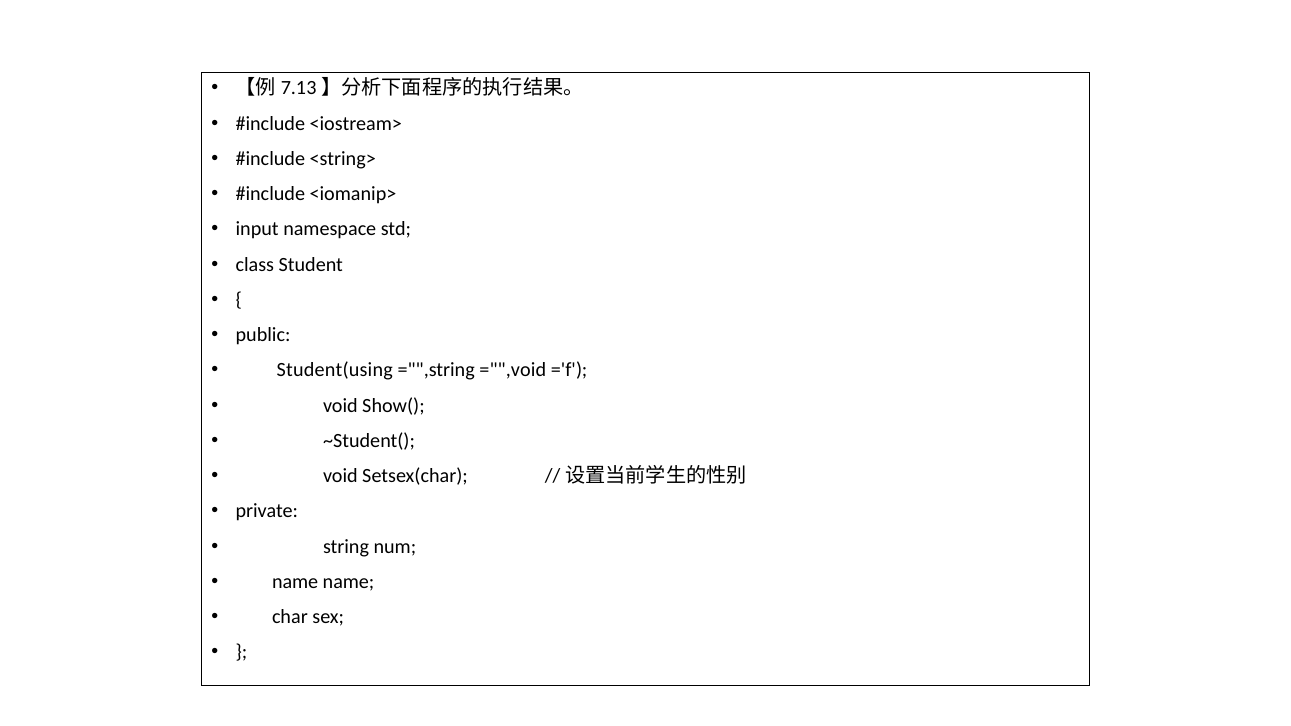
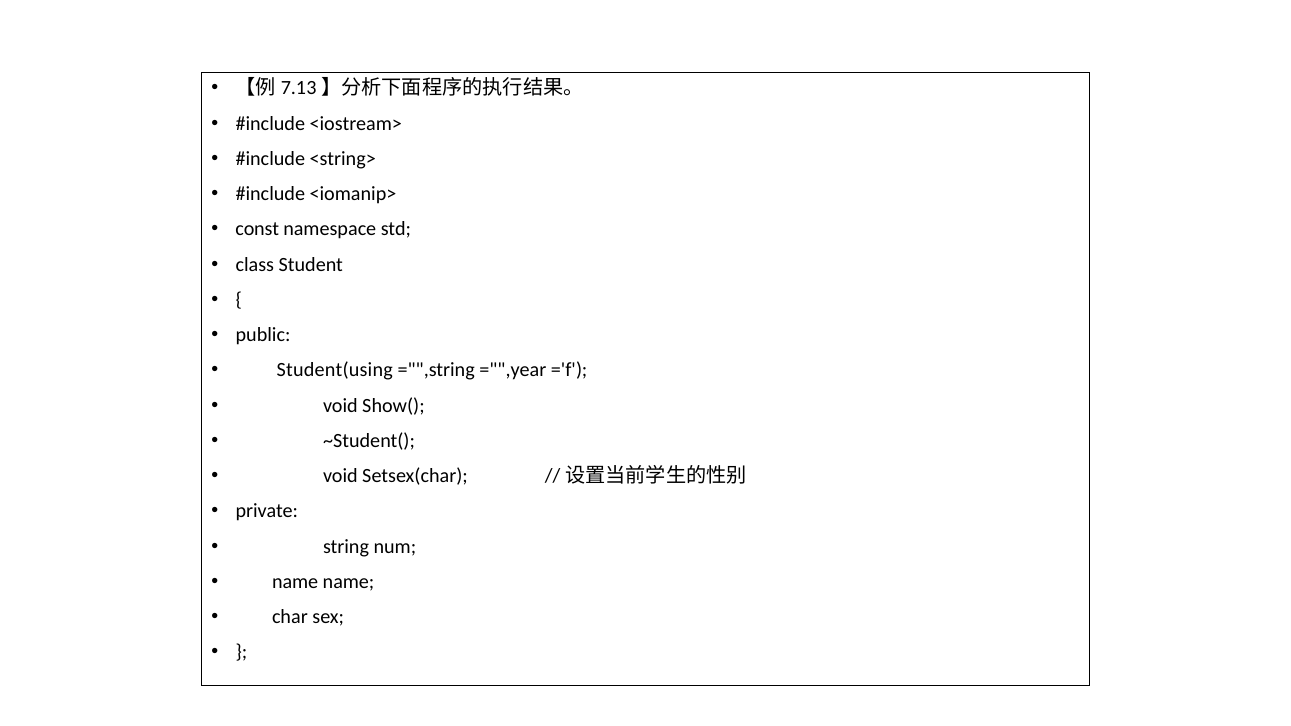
input: input -> const (257, 229)
="",void: ="",void -> ="",year (513, 370)
